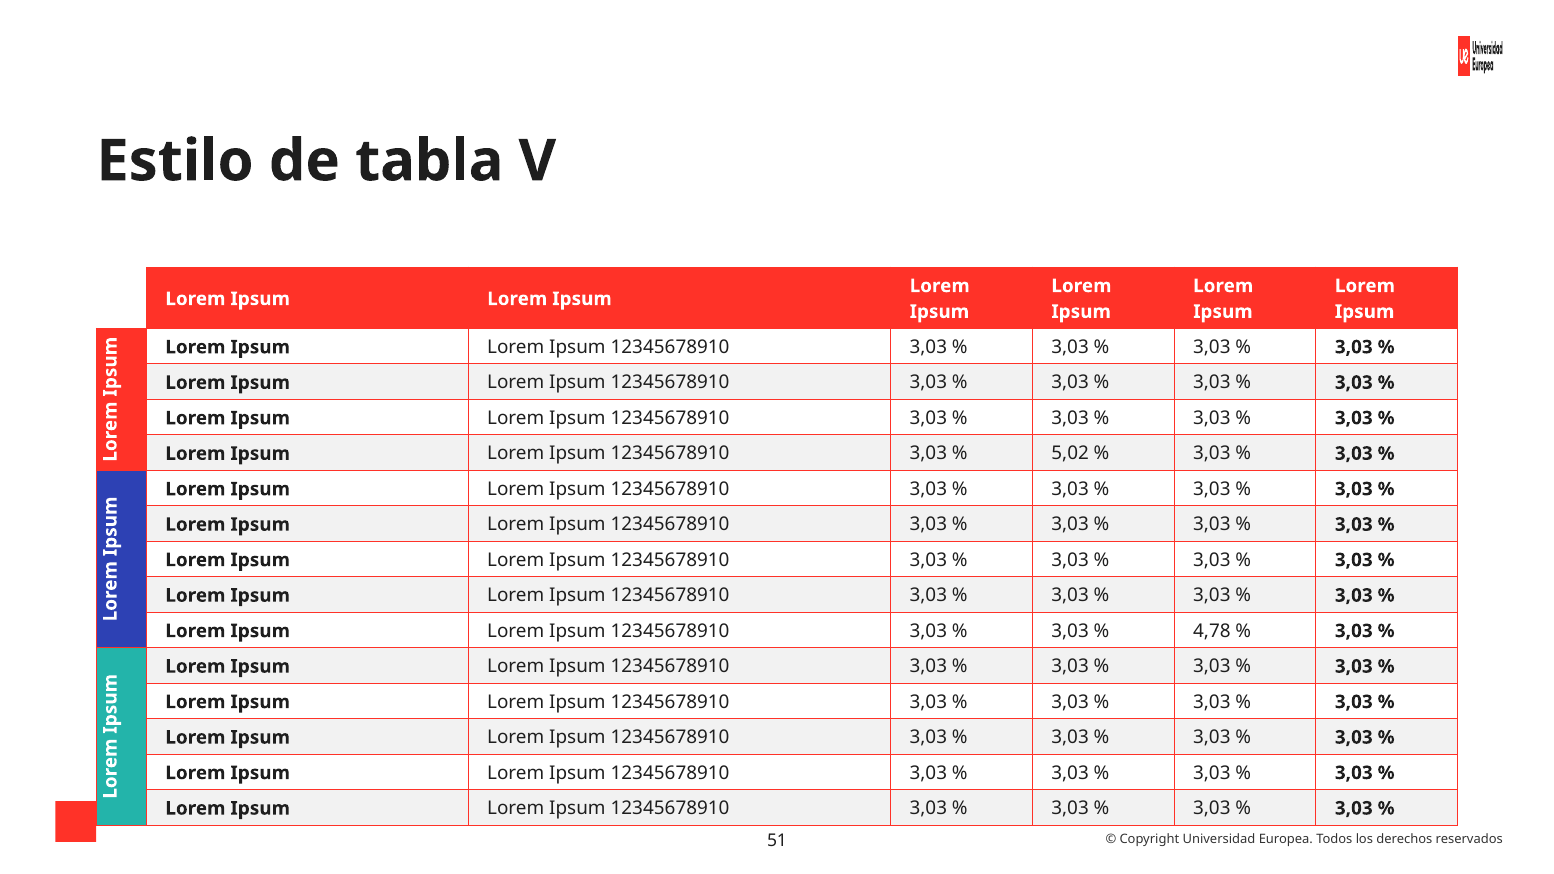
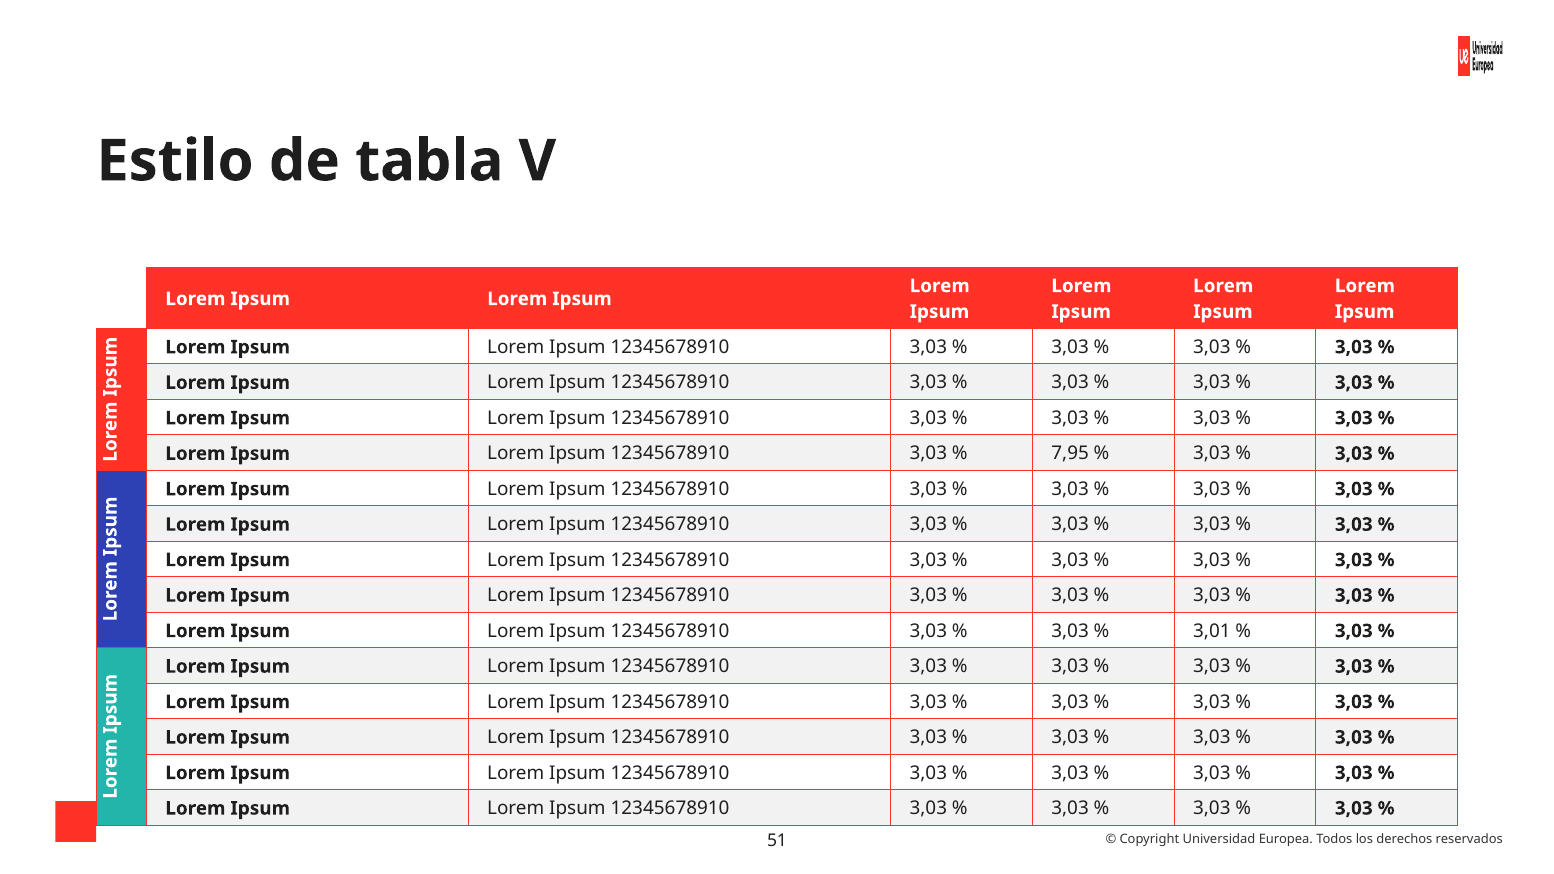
5,02: 5,02 -> 7,95 (1070, 454)
4,78: 4,78 -> 3,01 (1212, 631)
